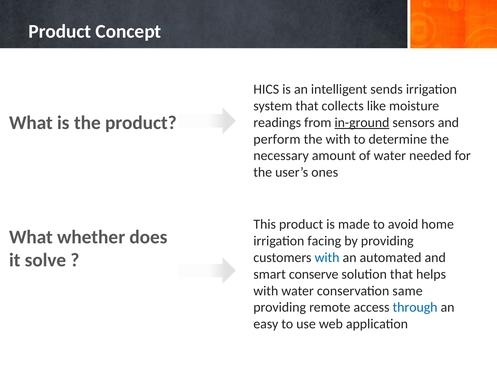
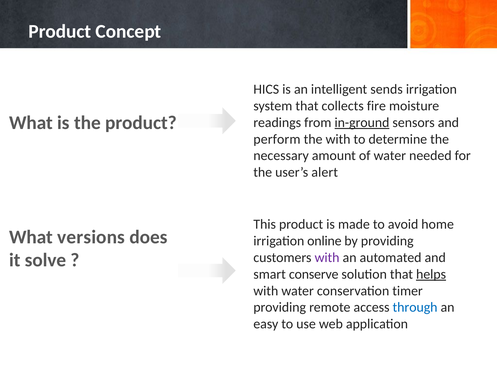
like: like -> fire (376, 106)
ones: ones -> alert (325, 172)
whether: whether -> versions (91, 237)
facing: facing -> online (324, 241)
with colour: blue -> purple (327, 257)
helps underline: none -> present (431, 274)
same: same -> timer (408, 291)
